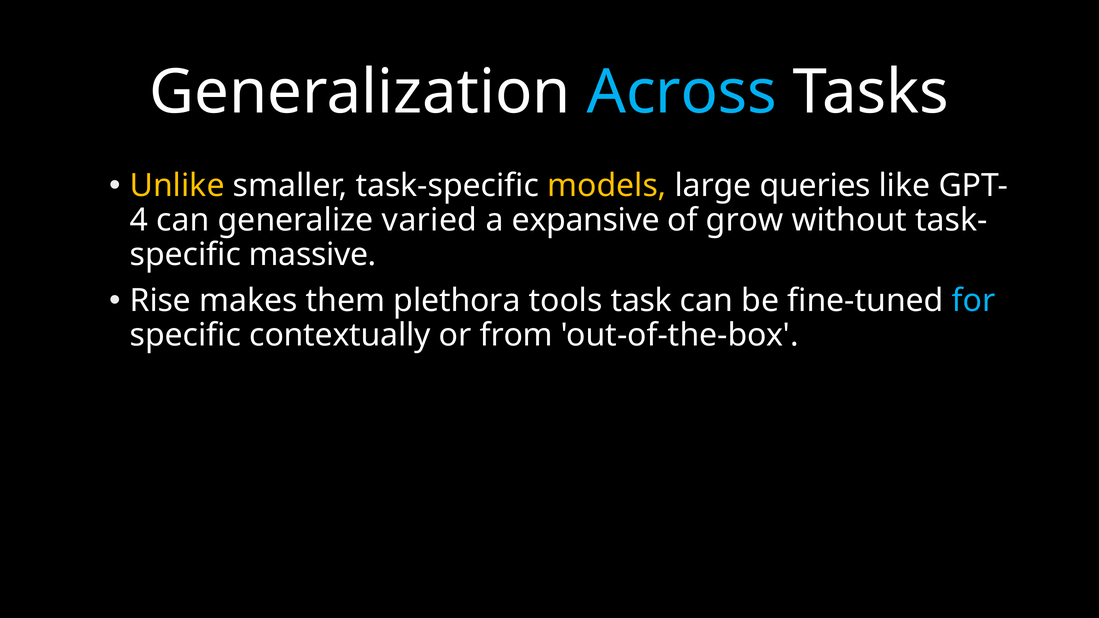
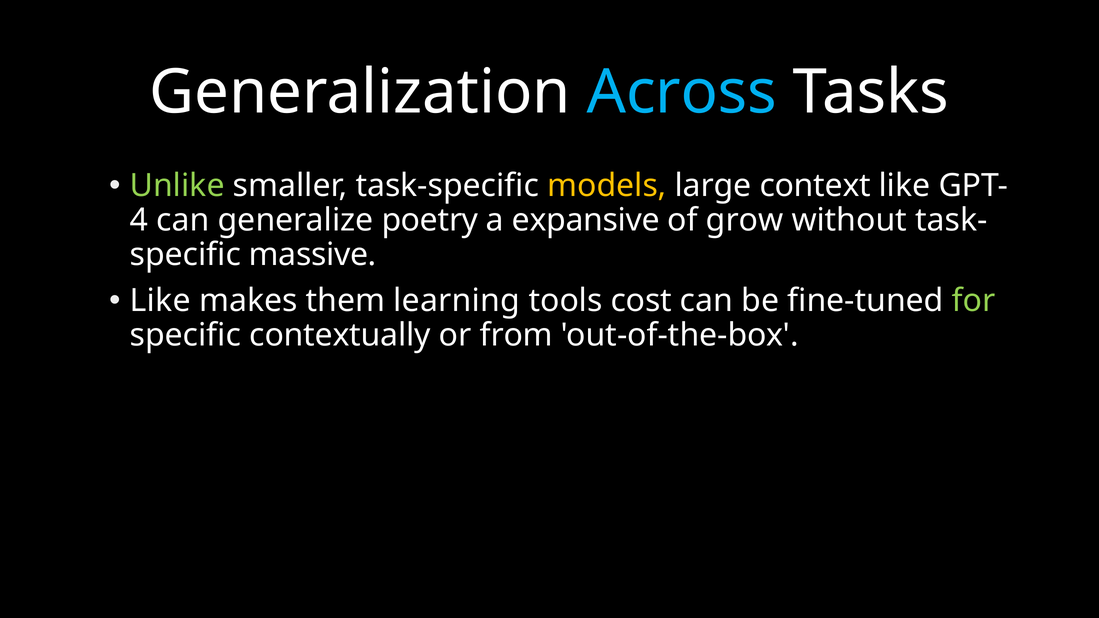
Unlike colour: yellow -> light green (177, 186)
queries: queries -> context (815, 186)
varied: varied -> poetry (430, 220)
Rise: Rise -> Like (160, 301)
plethora: plethora -> learning (457, 301)
task: task -> cost (641, 301)
for colour: light blue -> light green (974, 301)
